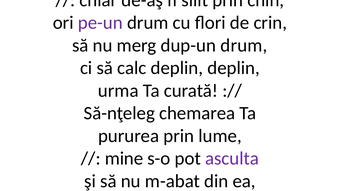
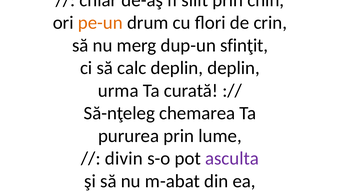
pe-un colour: purple -> orange (100, 23)
dup-un drum: drum -> sfinţit (244, 45)
mine: mine -> divin (124, 159)
